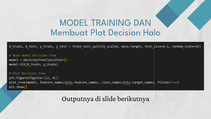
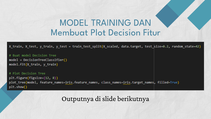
Halo: Halo -> Fitur (152, 32)
